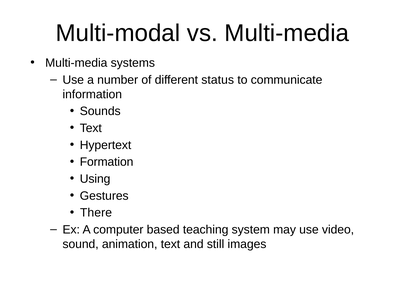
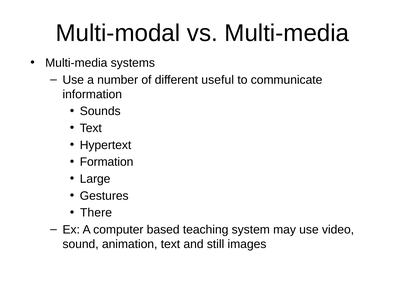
status: status -> useful (218, 80)
Using: Using -> Large (95, 178)
